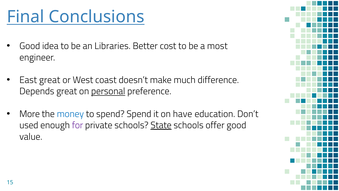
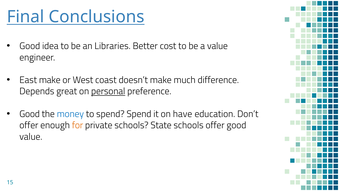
a most: most -> value (217, 46)
East great: great -> make (50, 80)
More: More -> Good (30, 114)
used: used -> offer (29, 125)
for colour: purple -> orange (78, 125)
State underline: present -> none (161, 125)
